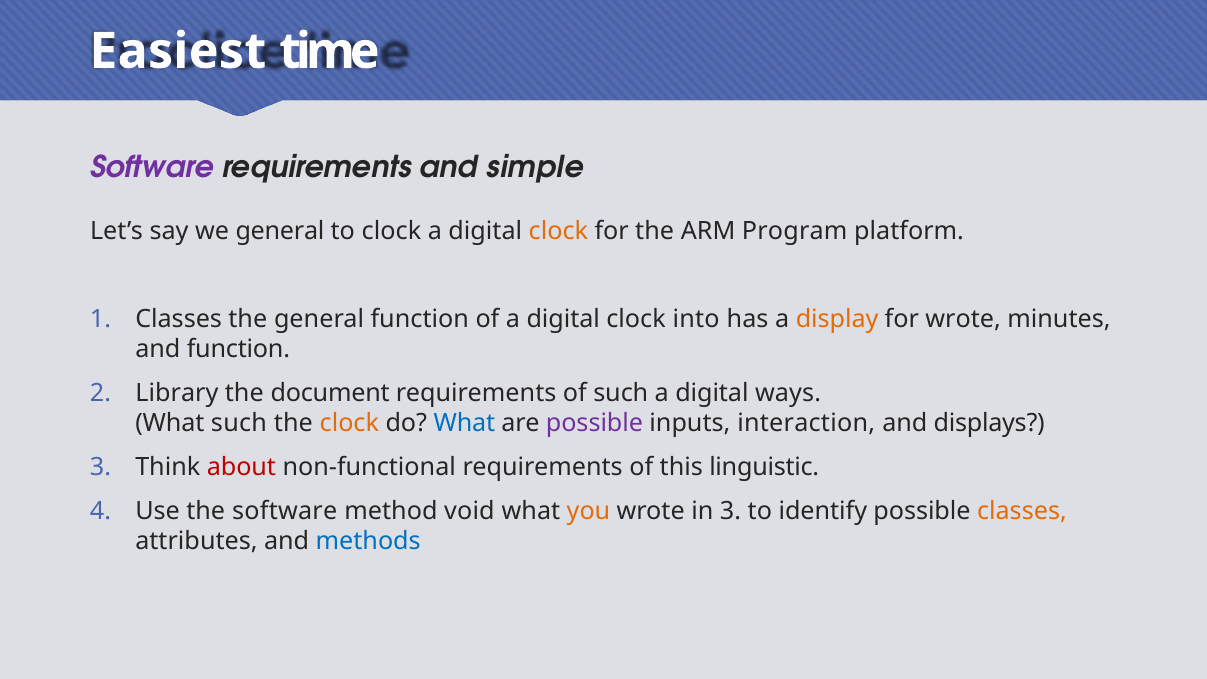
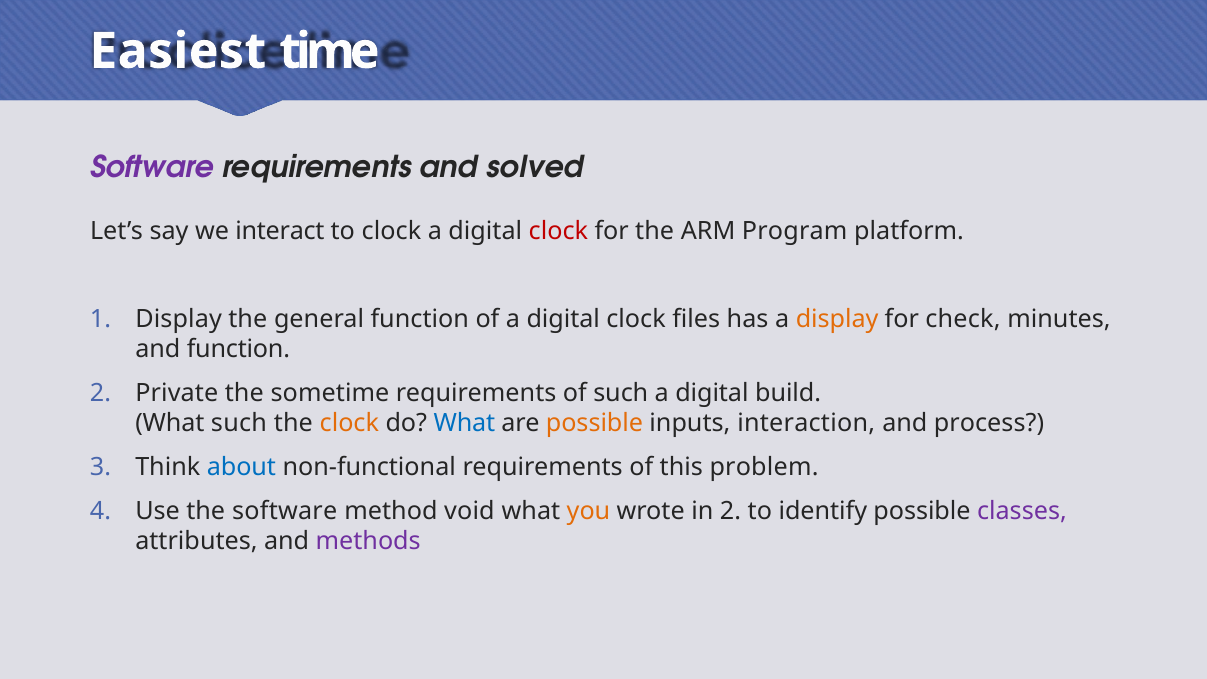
simple: simple -> solved (535, 167)
we general: general -> interact (280, 231)
clock colour: orange -> red (558, 231)
1 Classes: Classes -> Display (179, 319)
into: into -> files (696, 319)
for wrote: wrote -> check (963, 319)
Library: Library -> Private (177, 393)
document: document -> sometime (330, 393)
ways: ways -> build (788, 393)
possible colour: purple -> orange (594, 423)
displays: displays -> process (989, 423)
about colour: red -> blue (241, 467)
linguistic: linguistic -> problem (764, 467)
in 3: 3 -> 2 (731, 511)
classes colour: orange -> purple (1022, 511)
methods colour: blue -> purple (368, 541)
